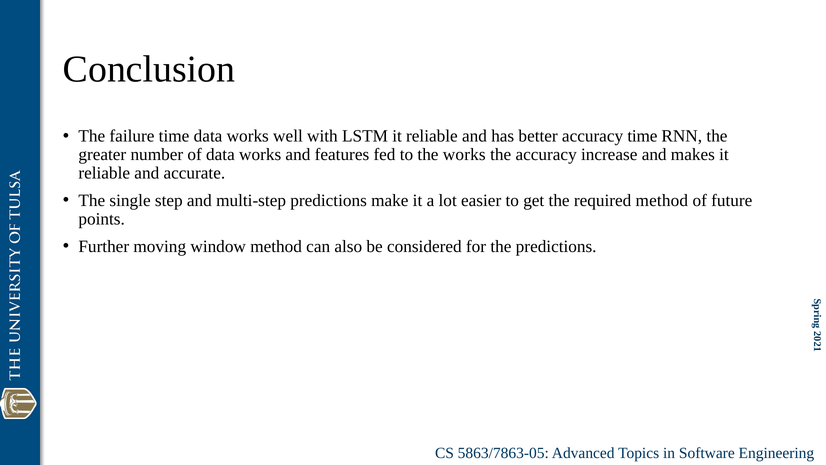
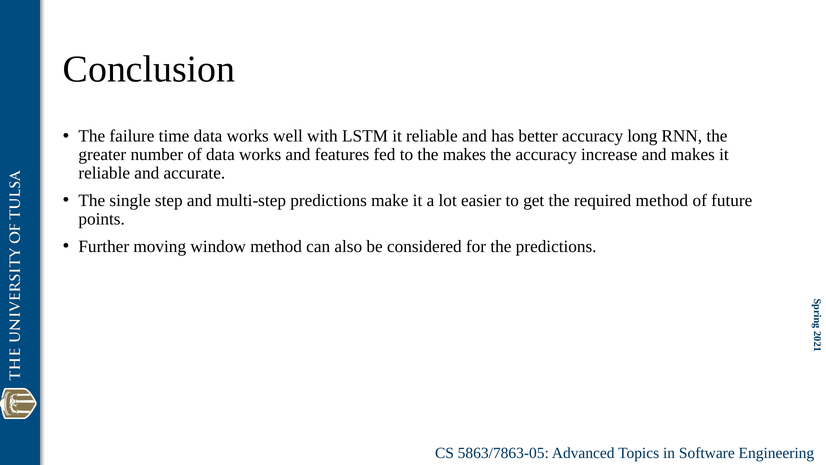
accuracy time: time -> long (642, 136)
the works: works -> makes (464, 155)
